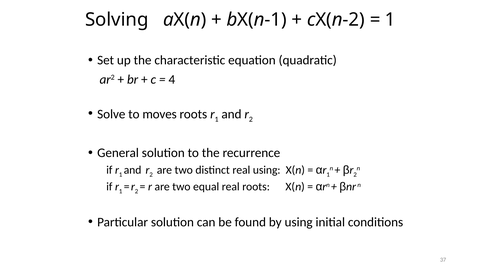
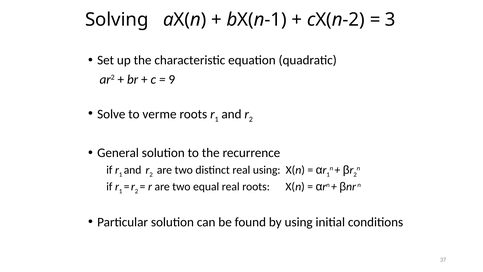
1: 1 -> 3 (390, 20)
4: 4 -> 9 (172, 79)
moves: moves -> verme (160, 114)
